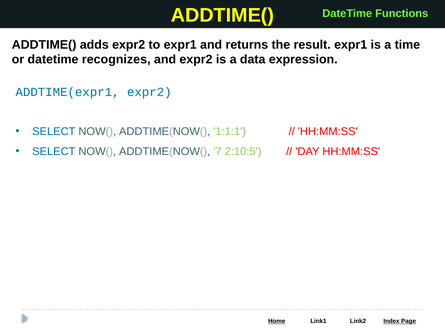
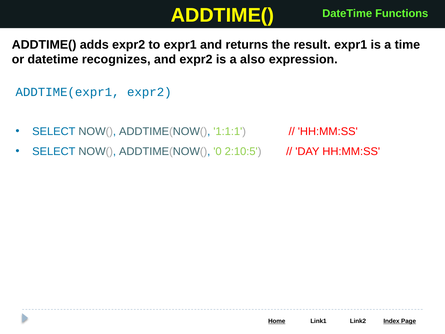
data: data -> also (253, 60)
7: 7 -> 0 (217, 151)
